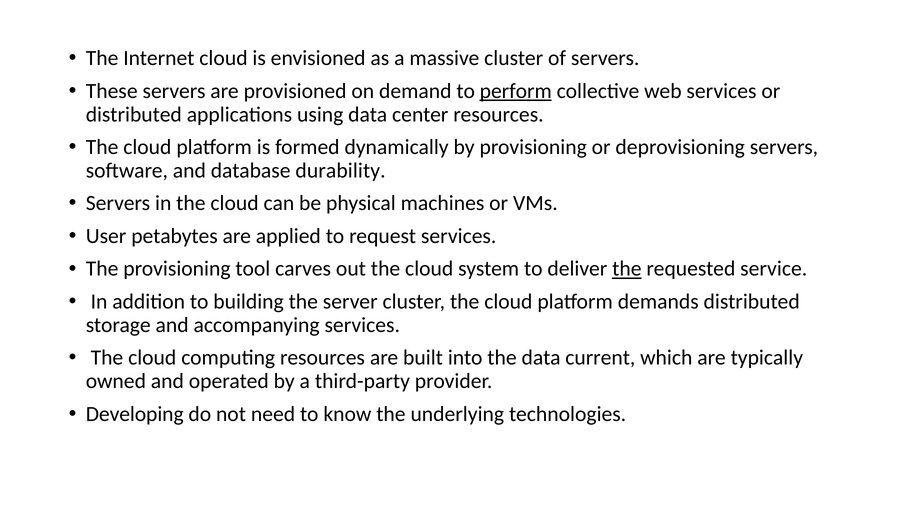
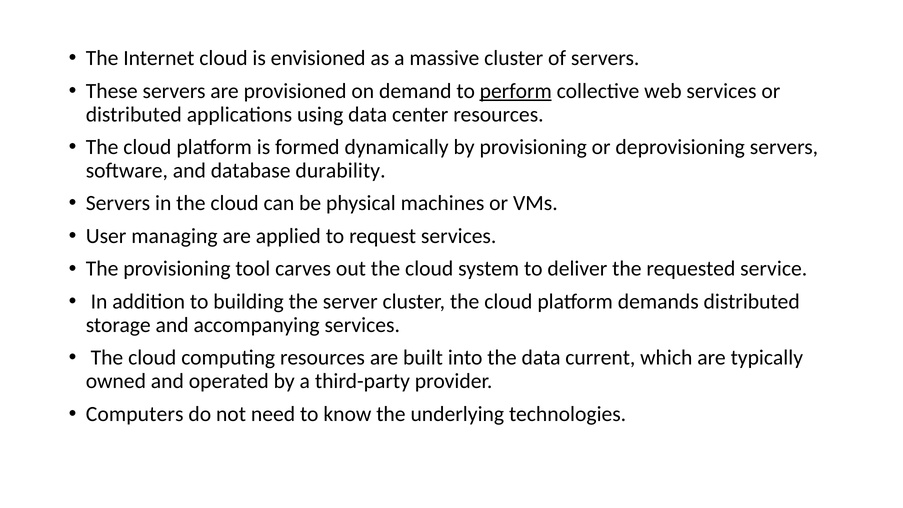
petabytes: petabytes -> managing (174, 236)
the underline: present -> none (627, 269)
Developing: Developing -> Computers (135, 414)
